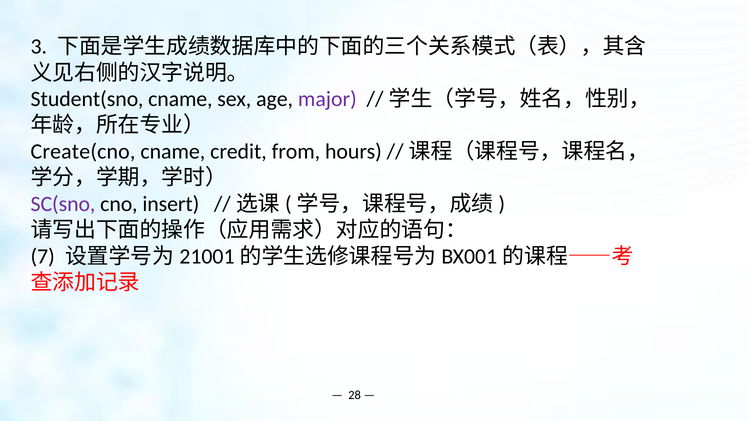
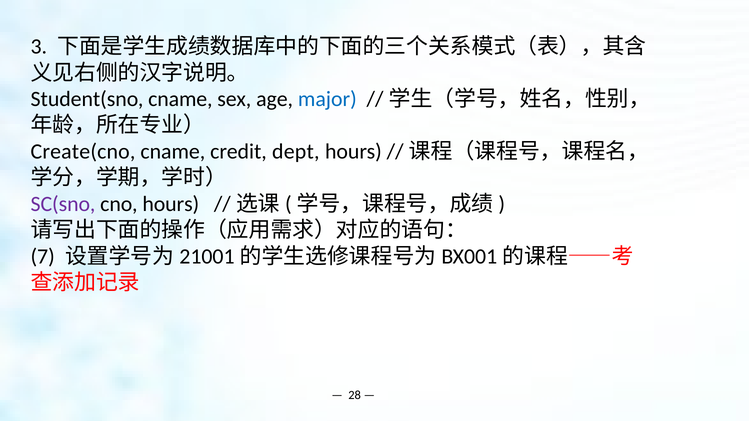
major colour: purple -> blue (327, 99)
from: from -> dept (296, 152)
cno insert: insert -> hours (171, 204)
